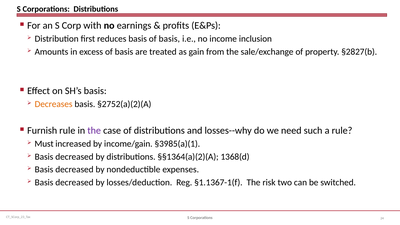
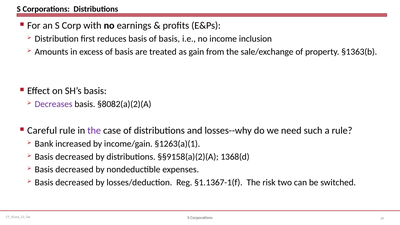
§2827(b: §2827(b -> §1363(b (359, 52)
Decreases colour: orange -> purple (54, 104)
§2752(a)(2)(A: §2752(a)(2)(A -> §8082(a)(2)(A (124, 104)
Furnish: Furnish -> Careful (42, 131)
Must: Must -> Bank (44, 144)
§3985(a)(1: §3985(a)(1 -> §1263(a)(1 (177, 144)
§§1364(a)(2)(A: §§1364(a)(2)(A -> §§9158(a)(2)(A (188, 157)
